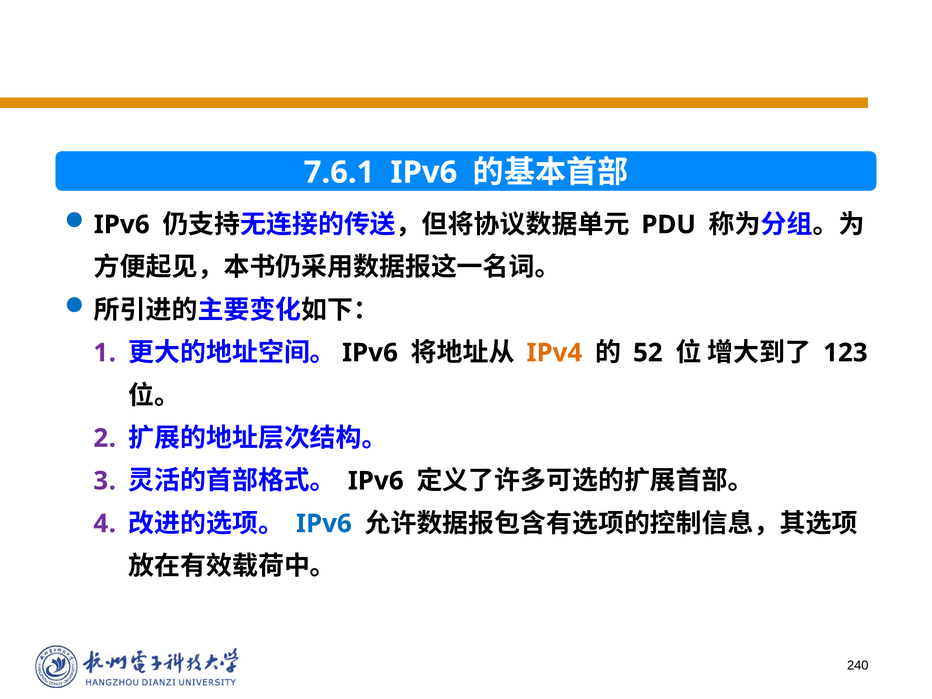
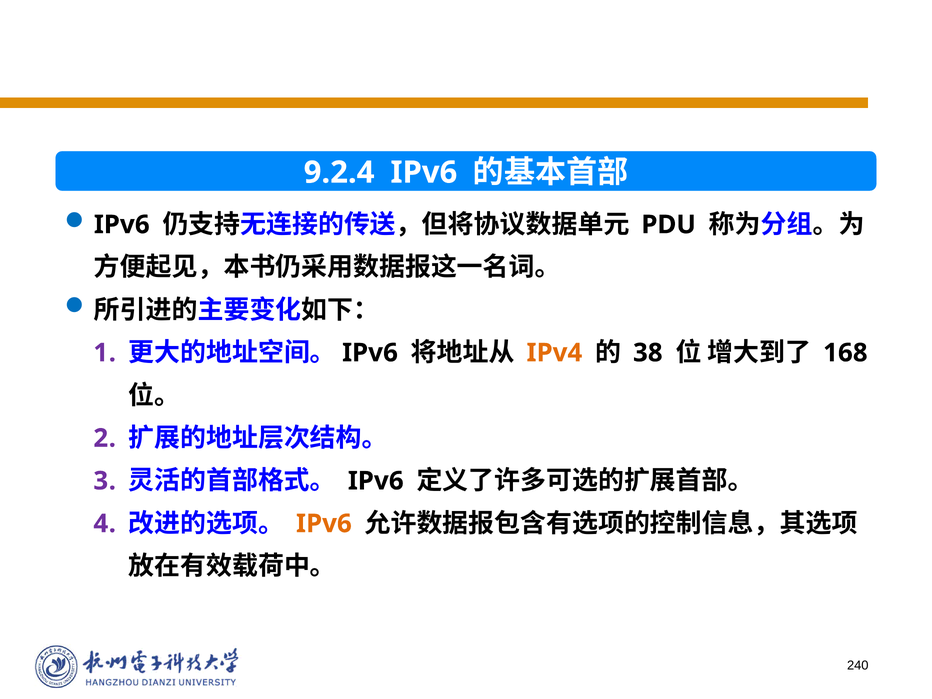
7.6.1: 7.6.1 -> 9.2.4 (339, 172)
52: 52 -> 38 (648, 353)
123: 123 -> 168 (845, 353)
IPv6 colour: blue -> orange (324, 524)
